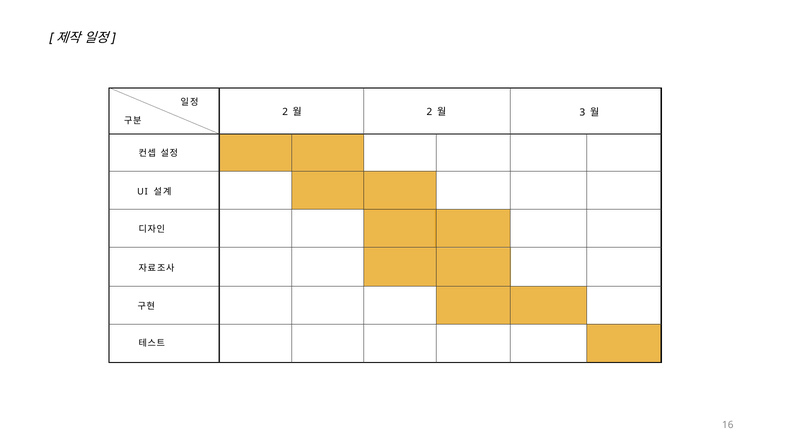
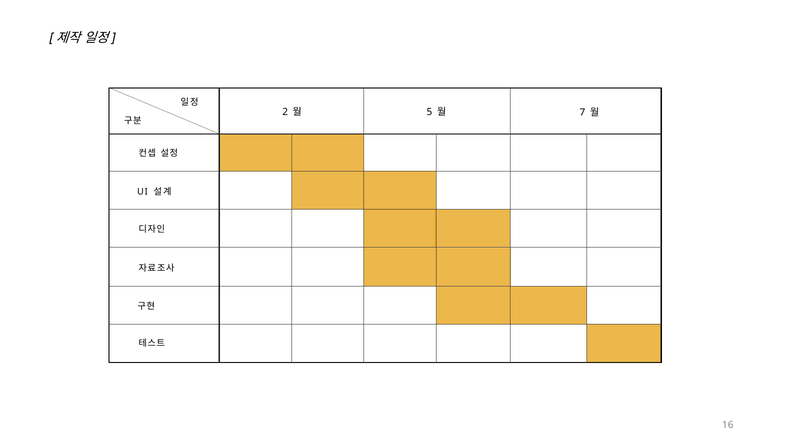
2: 2 -> 5 (429, 112)
3: 3 -> 7 (582, 113)
